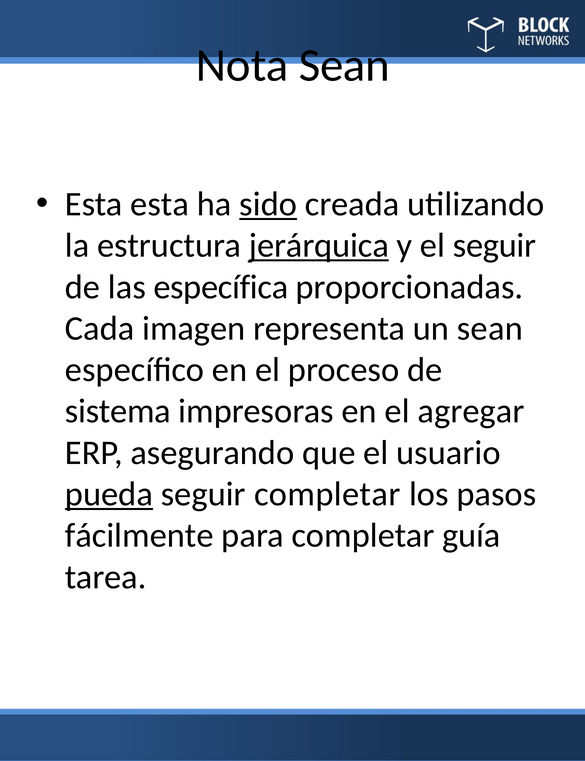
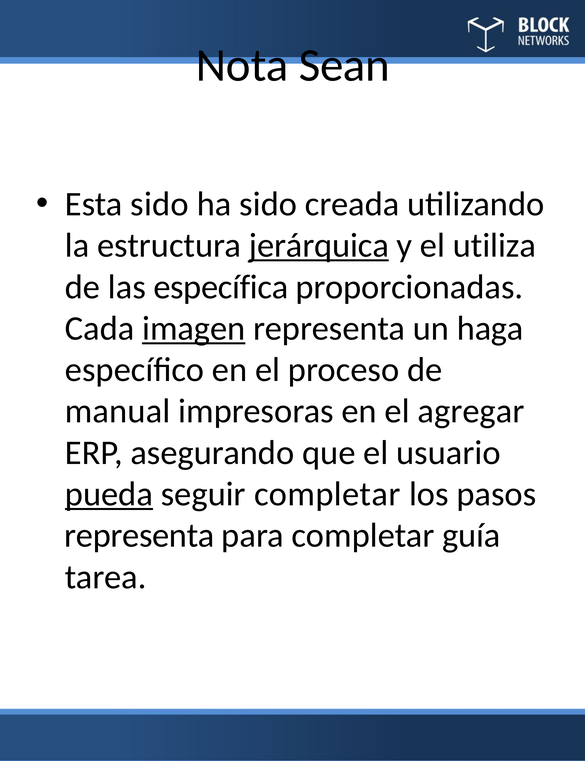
Esta esta: esta -> sido (160, 204)
sido underline: present -> none (268, 204)
el seguir: seguir -> utiliza (494, 246)
imagen underline: none -> present (194, 328)
un sean: sean -> haga (490, 328)
sistema: sistema -> manual (118, 411)
fácilmente: fácilmente -> representa (139, 536)
